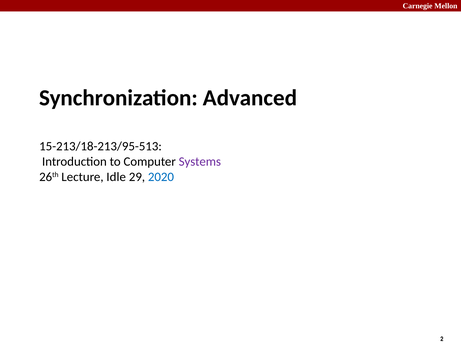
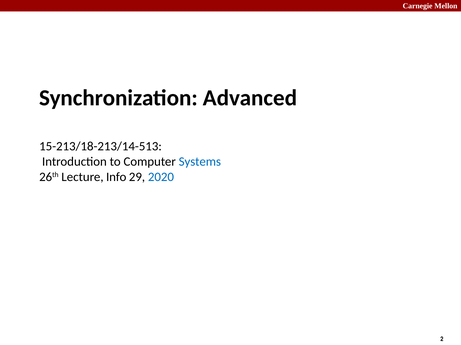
15-213/18-213/95-513: 15-213/18-213/95-513 -> 15-213/18-213/14-513 (100, 147)
Systems colour: purple -> blue (200, 162)
Idle: Idle -> Info (116, 177)
